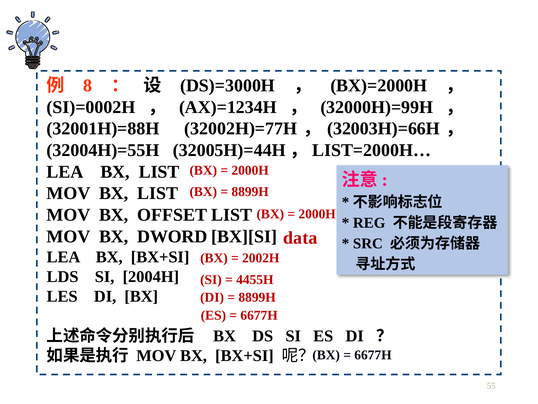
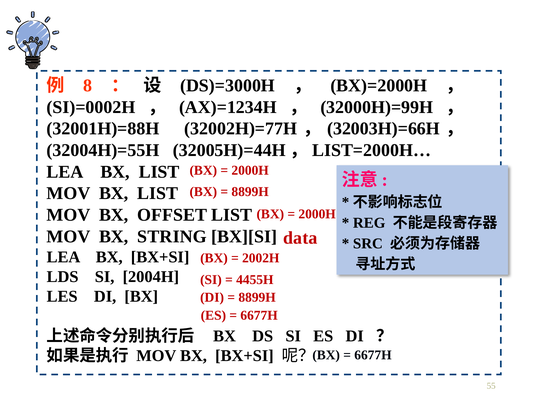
DWORD: DWORD -> STRING (172, 236)
